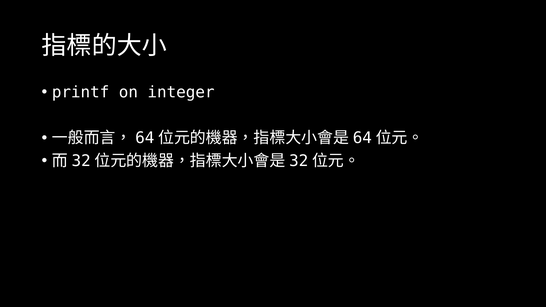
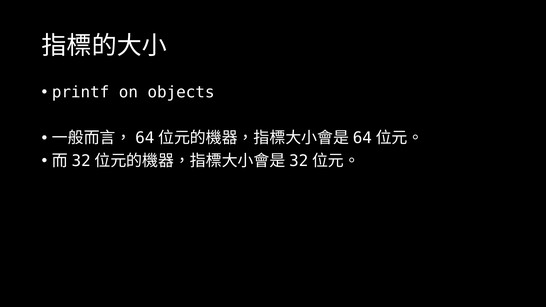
integer: integer -> objects (181, 92)
